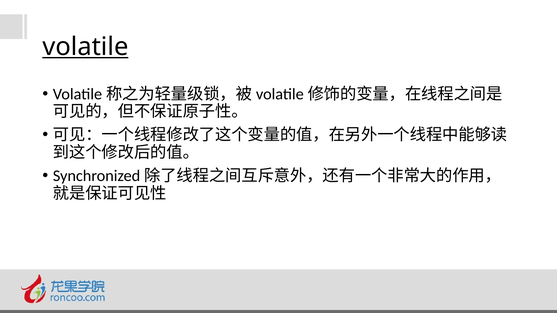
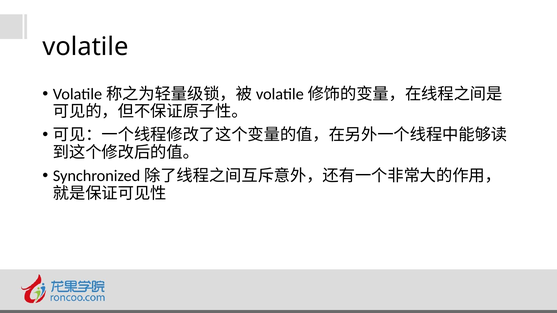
volatile underline: present -> none (85, 47)
